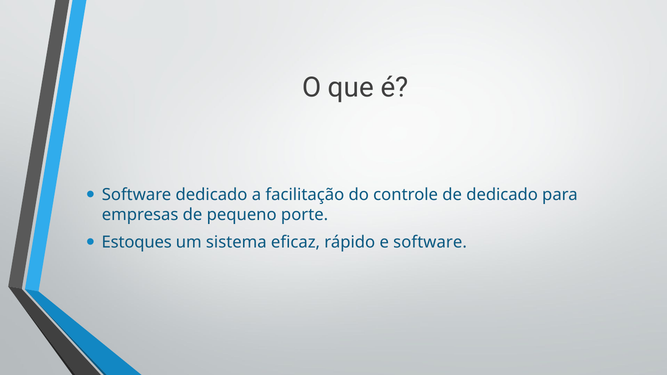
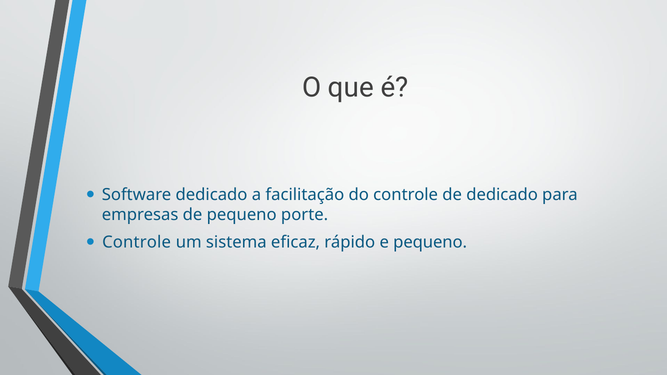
Estoques: Estoques -> Controle (137, 243)
e software: software -> pequeno (430, 243)
